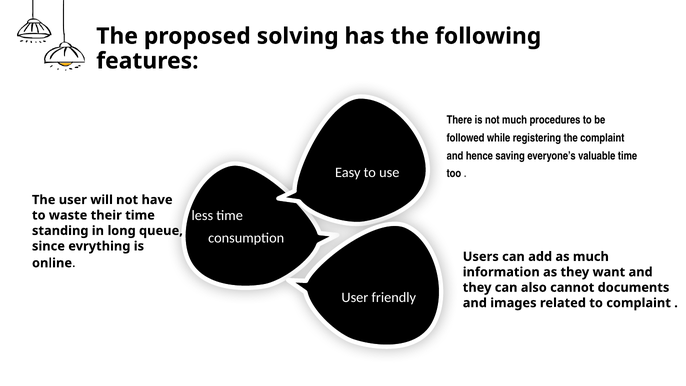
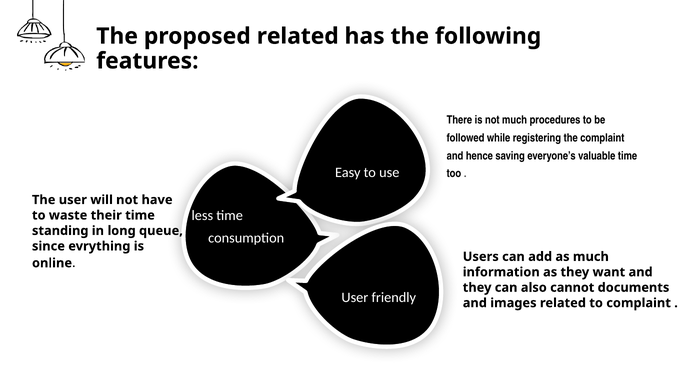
proposed solving: solving -> related (298, 36)
